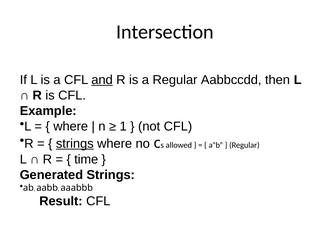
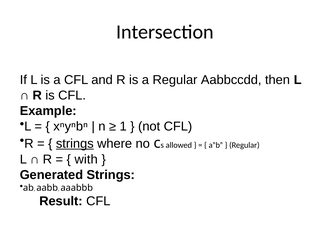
and underline: present -> none (102, 80)
where: where -> xⁿyⁿbⁿ (71, 126)
time: time -> with (86, 159)
